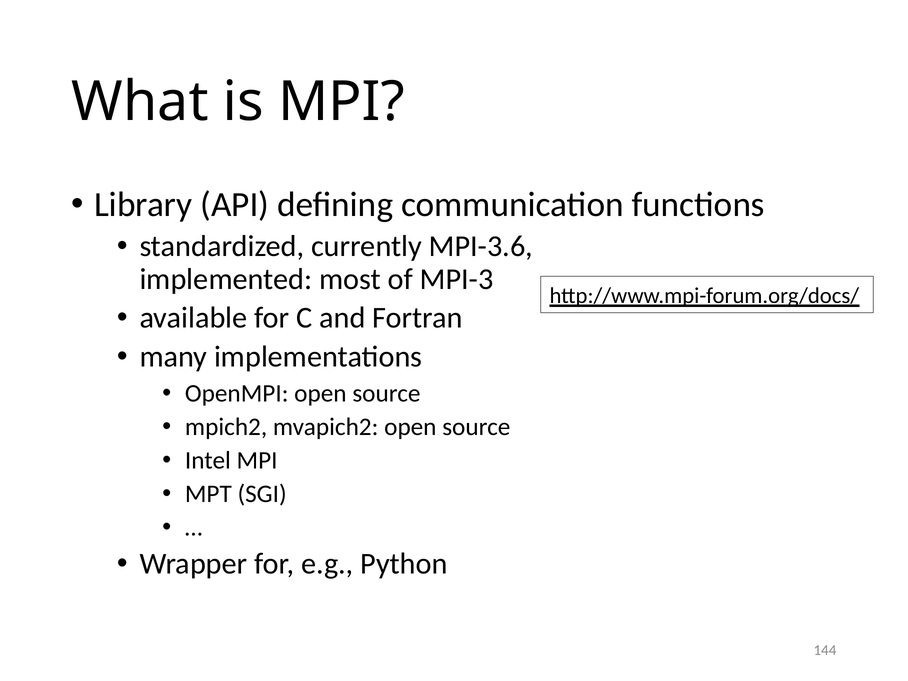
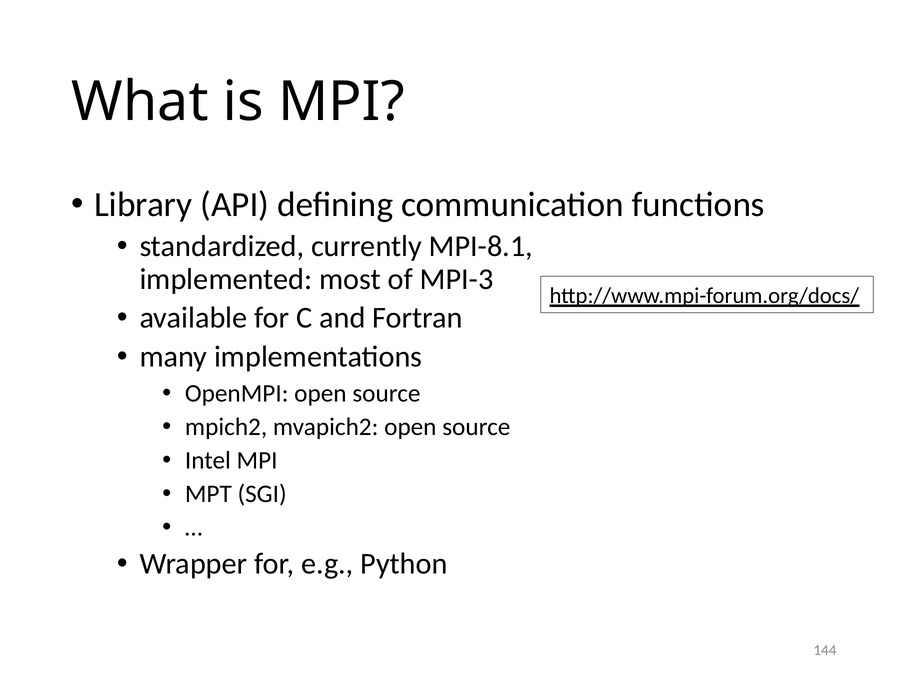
MPI-3.6: MPI-3.6 -> MPI-8.1 (481, 246)
